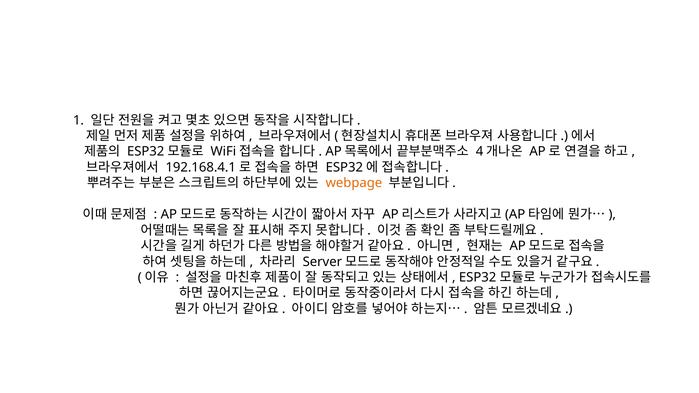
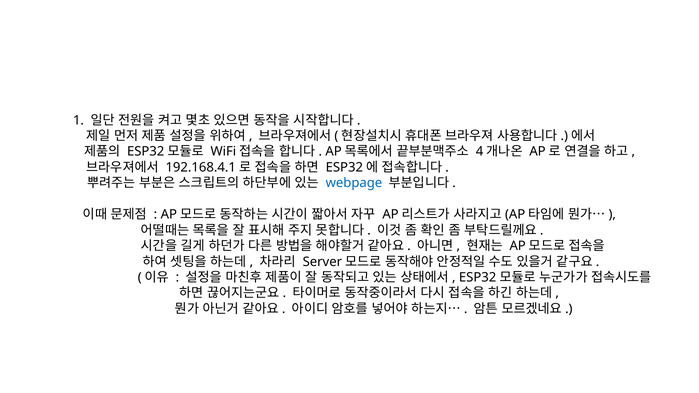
webpage colour: orange -> blue (354, 183)
